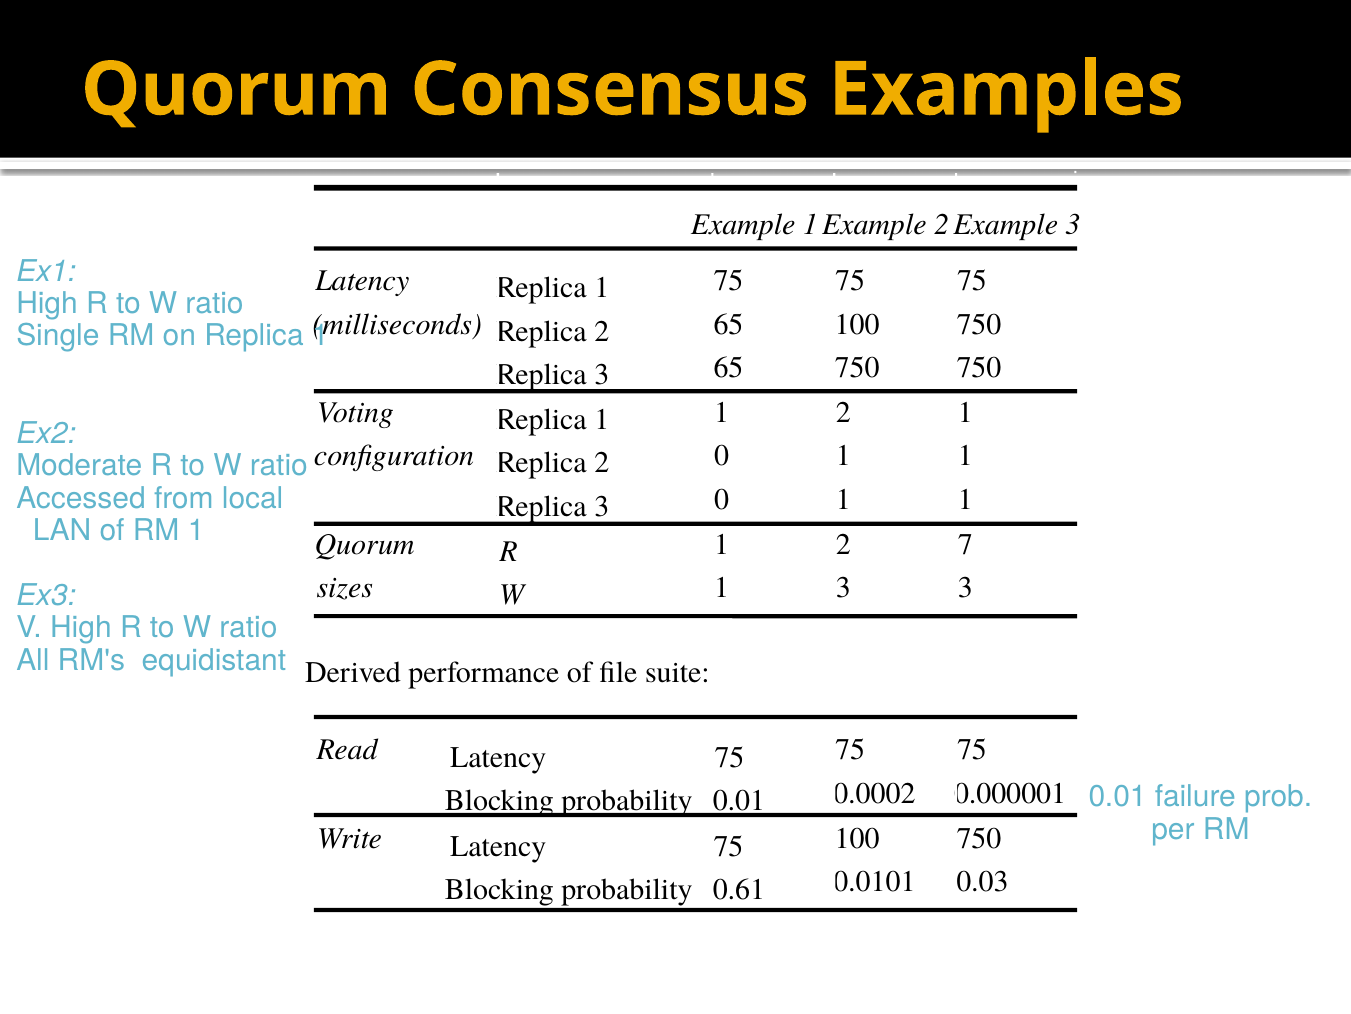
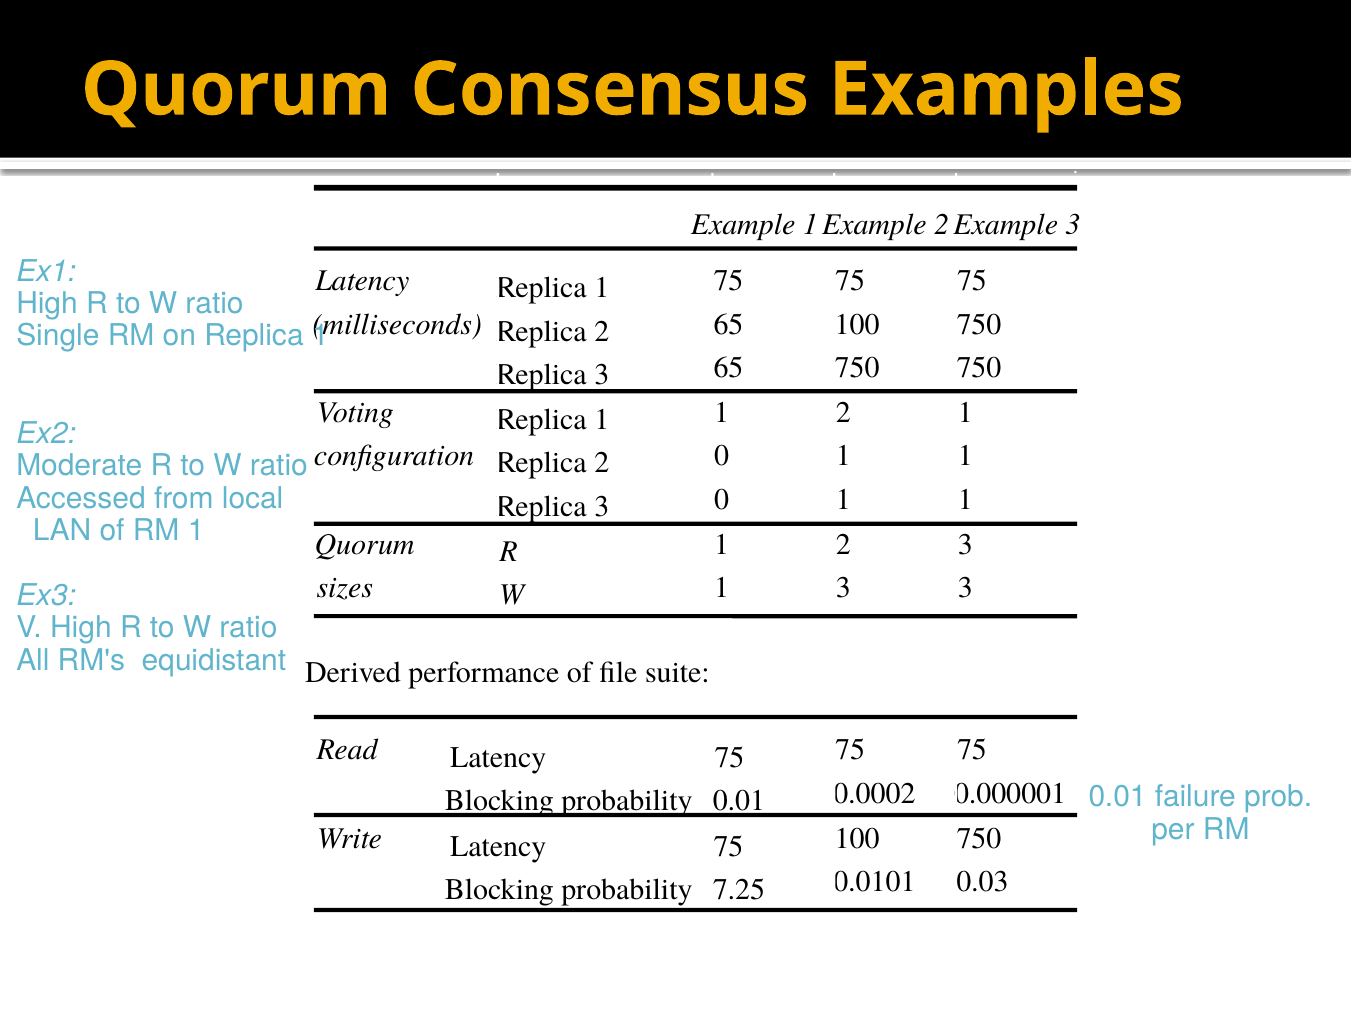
2 7: 7 -> 3 (965, 544)
0.61: 0.61 -> 7.25 (739, 889)
